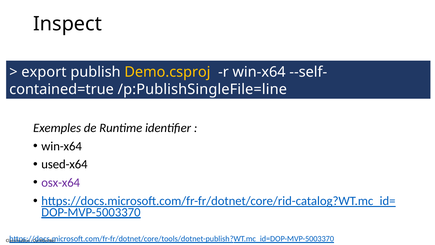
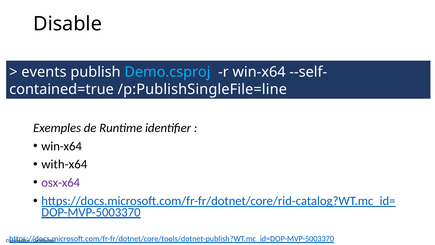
Inspect: Inspect -> Disable (68, 24)
export: export -> events (44, 72)
Demo.csproj colour: yellow -> light blue (167, 72)
used-x64: used-x64 -> with-x64 (64, 164)
